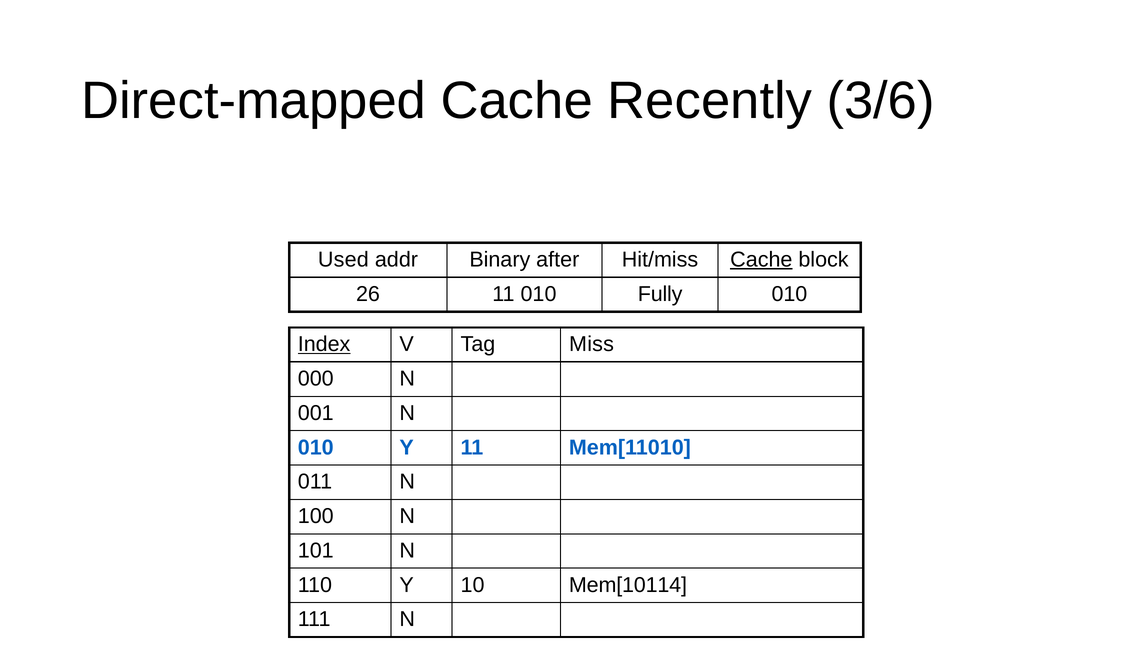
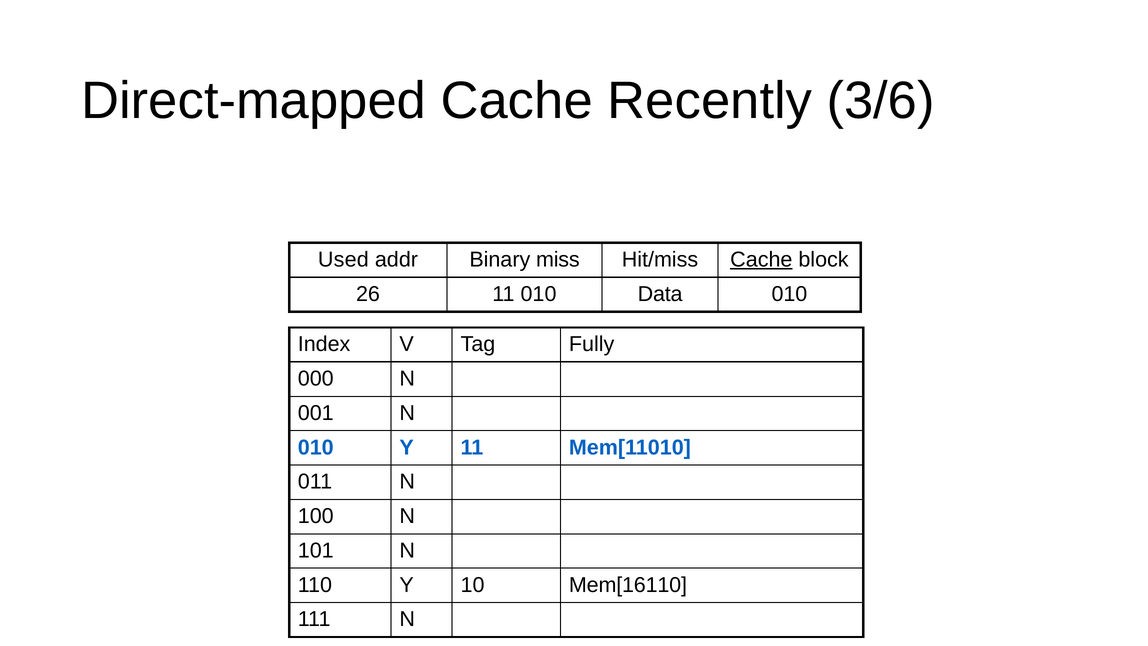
after: after -> miss (558, 259)
Fully: Fully -> Data (660, 294)
Index underline: present -> none (324, 344)
Miss: Miss -> Fully (592, 344)
Mem[10114: Mem[10114 -> Mem[16110 (628, 585)
